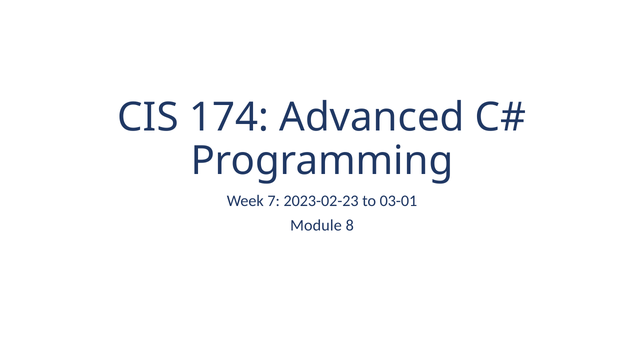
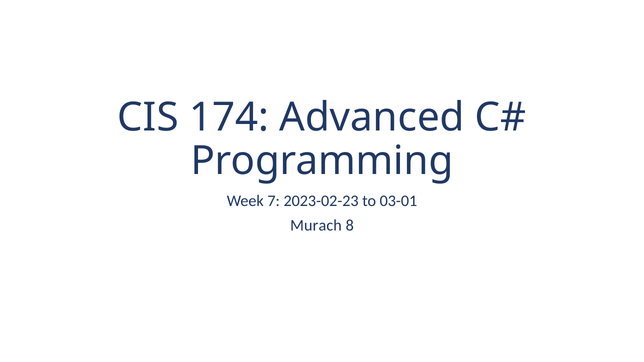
Module: Module -> Murach (316, 225)
